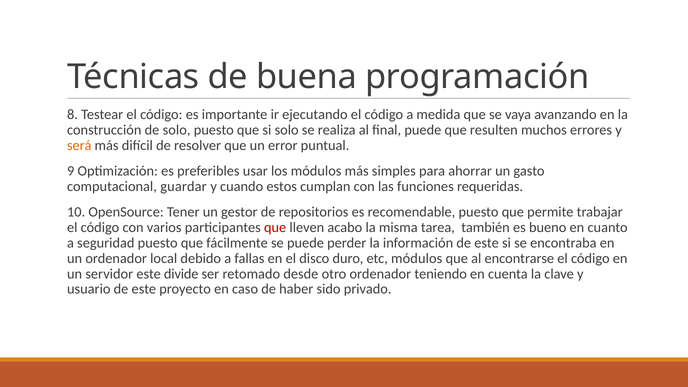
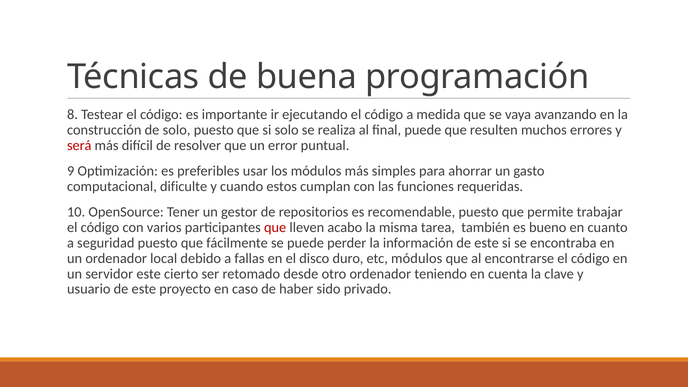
será colour: orange -> red (79, 145)
guardar: guardar -> dificulte (184, 186)
divide: divide -> cierto (181, 274)
